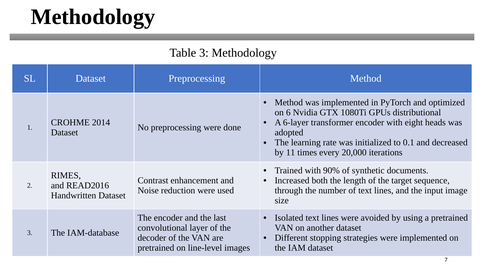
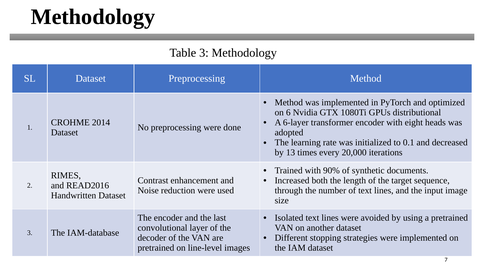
11: 11 -> 13 (291, 153)
